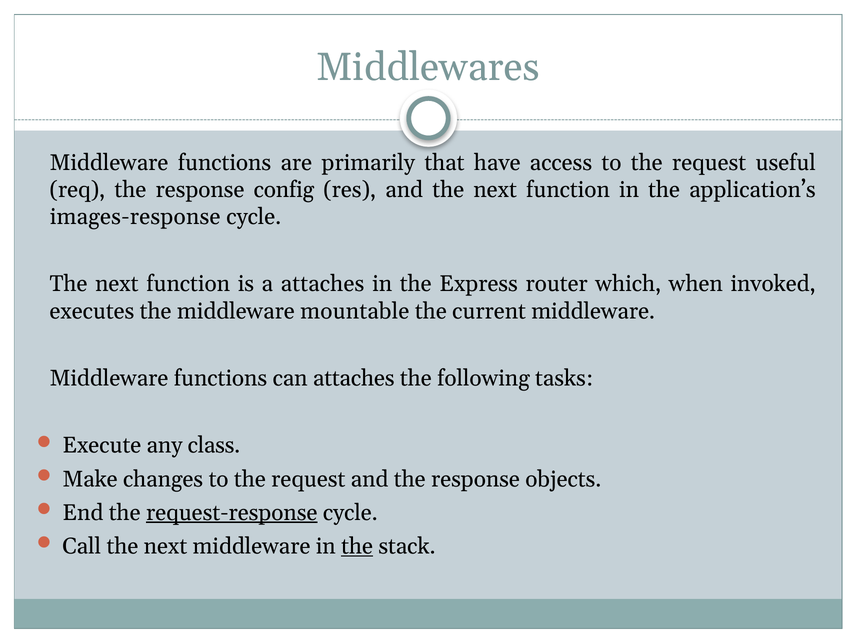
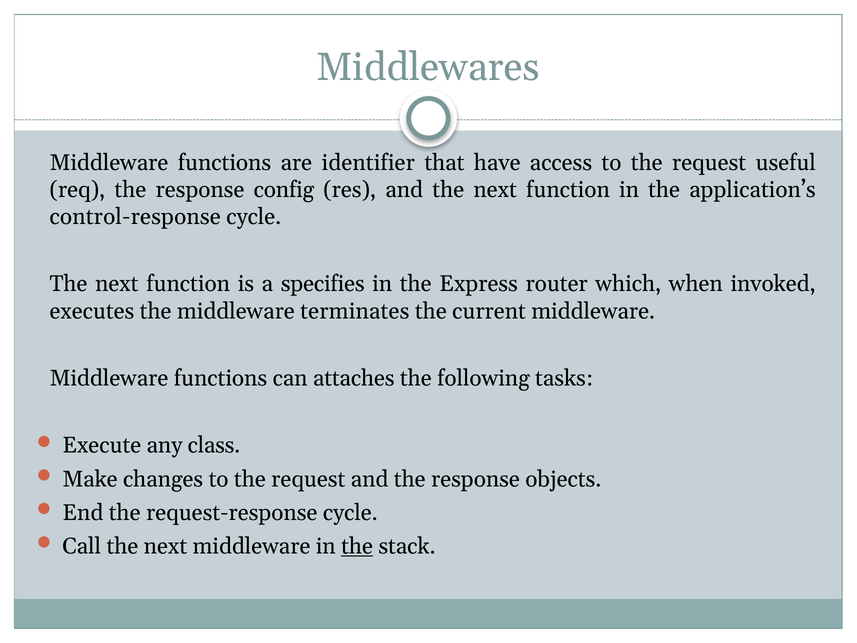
primarily: primarily -> identifier (368, 162)
images-response: images-response -> control-response (135, 217)
a attaches: attaches -> specifies (323, 284)
mountable: mountable -> terminates (355, 311)
request-response underline: present -> none (232, 512)
